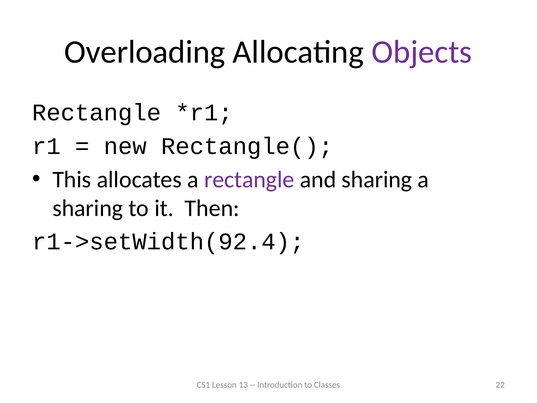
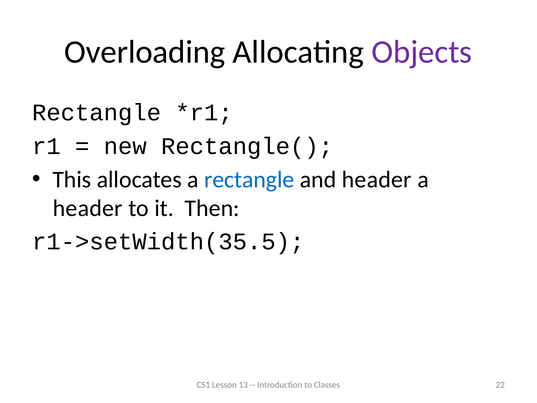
rectangle colour: purple -> blue (249, 180)
and sharing: sharing -> header (377, 180)
sharing: sharing -> header (88, 208)
r1->setWidth(92.4: r1->setWidth(92.4 -> r1->setWidth(35.5 (168, 242)
